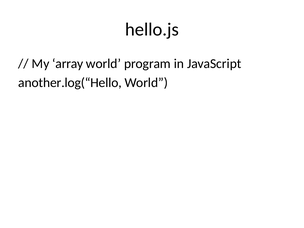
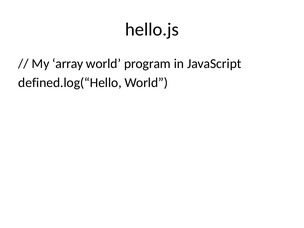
another.log(“Hello: another.log(“Hello -> defined.log(“Hello (70, 83)
